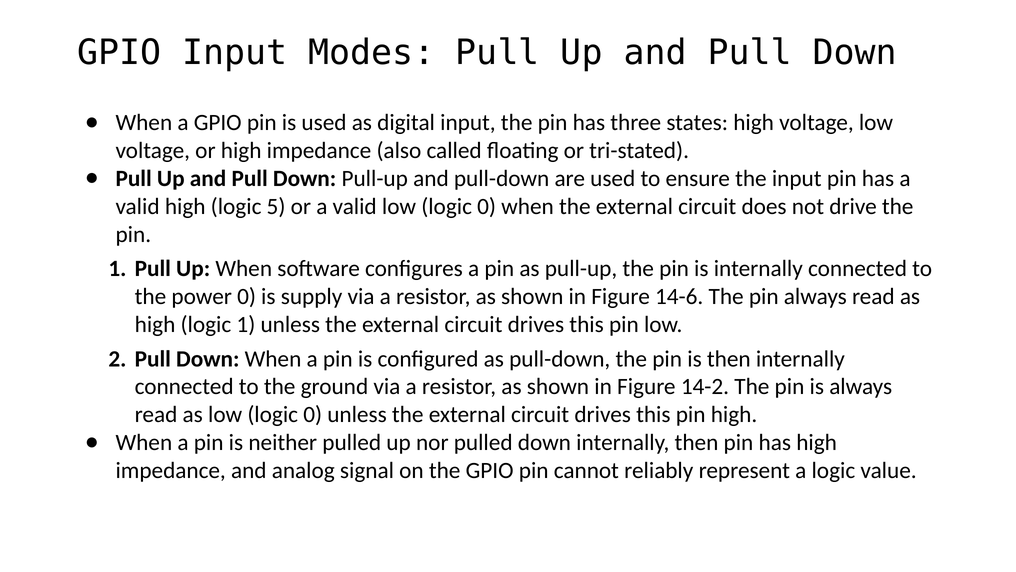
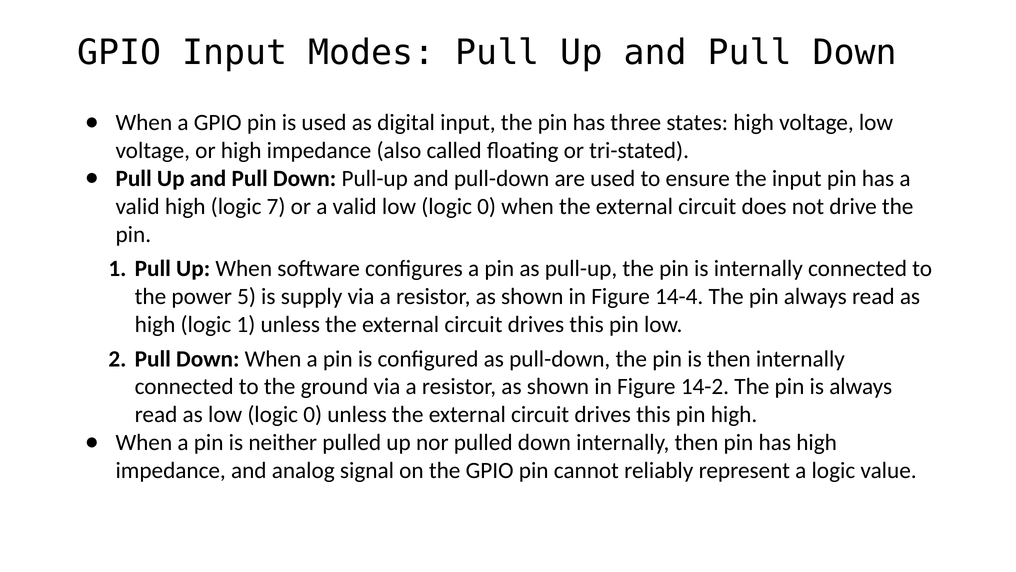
5: 5 -> 7 (276, 206)
power 0: 0 -> 5 (247, 296)
14-6: 14-6 -> 14-4 (679, 296)
